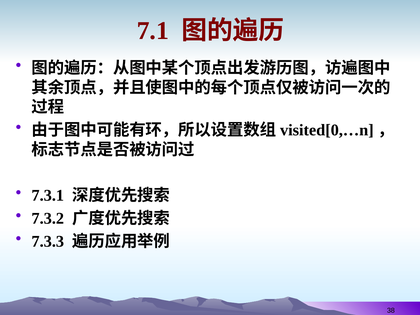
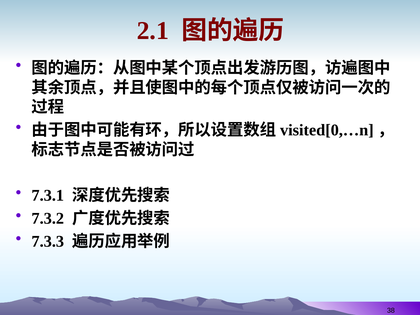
7.1: 7.1 -> 2.1 (153, 31)
